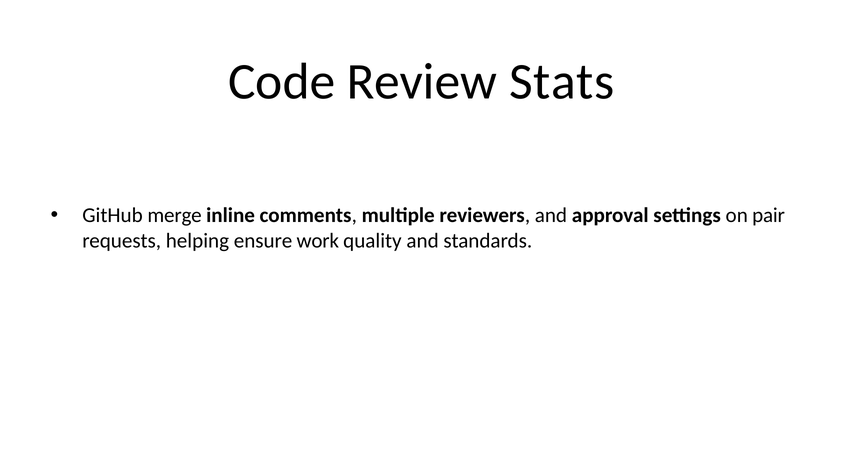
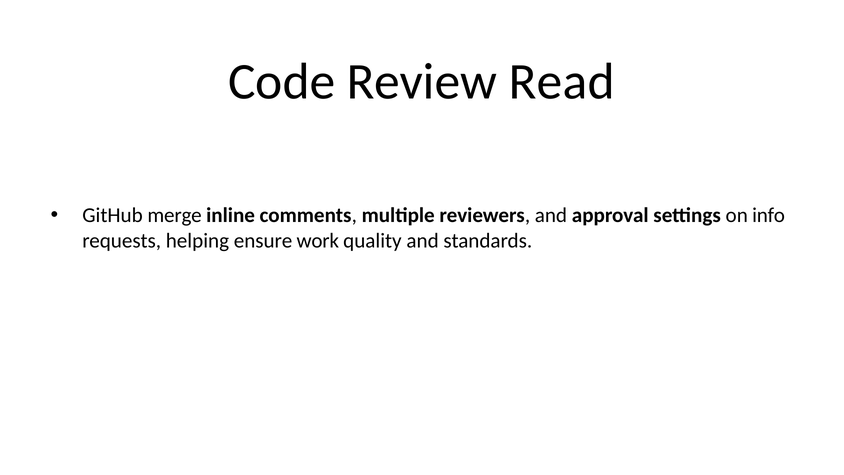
Stats: Stats -> Read (562, 82)
pair: pair -> info (769, 215)
